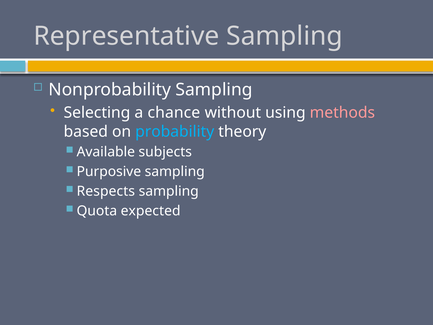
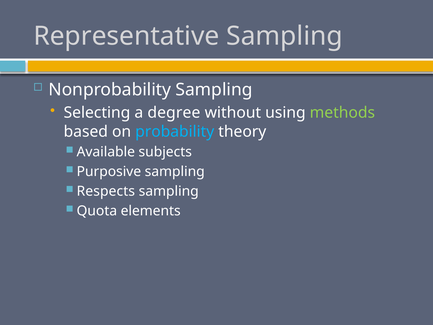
chance: chance -> degree (174, 113)
methods colour: pink -> light green (342, 113)
expected: expected -> elements (151, 211)
